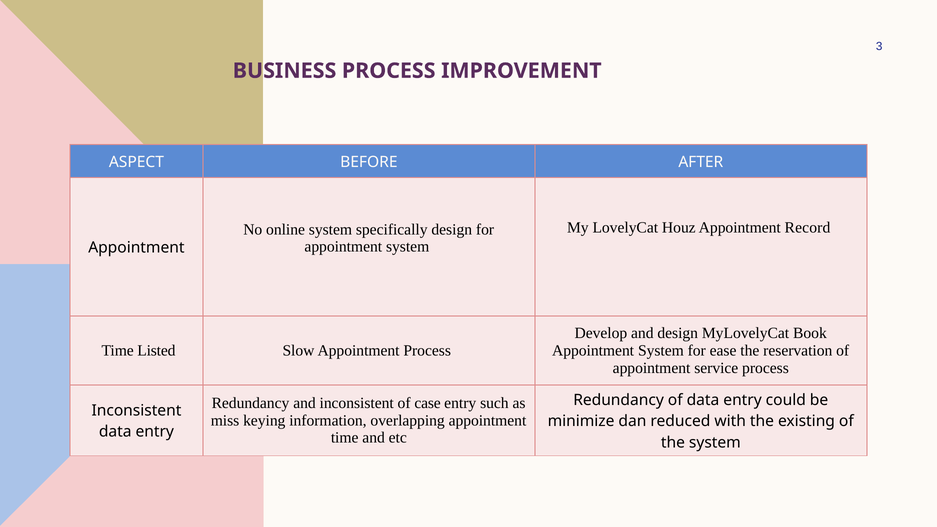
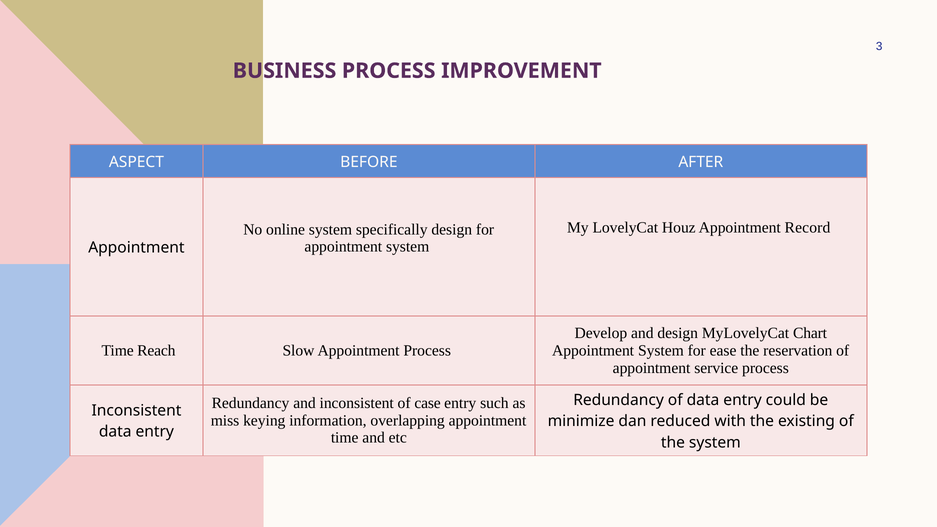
Book: Book -> Chart (810, 333)
Listed: Listed -> Reach (156, 351)
